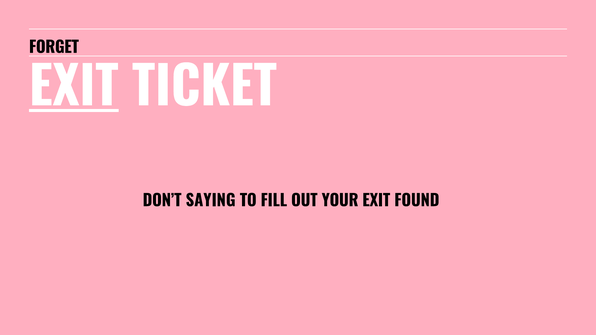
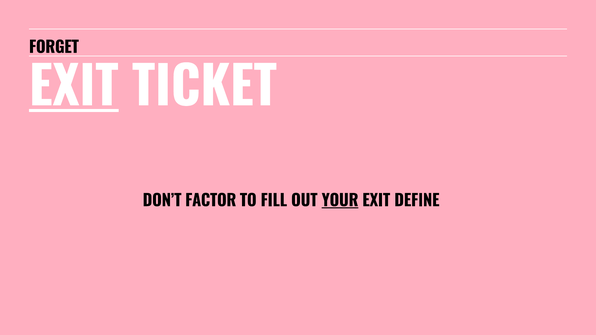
SAYING: SAYING -> FACTOR (211, 201)
YOUR underline: none -> present (340, 201)
FOUND: FOUND -> DEFINE (417, 201)
